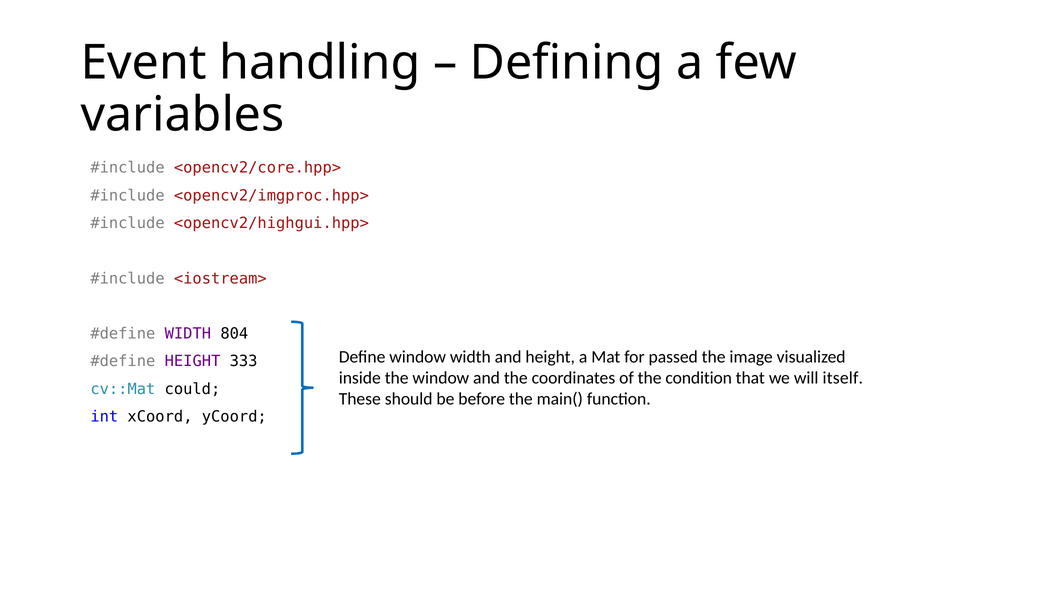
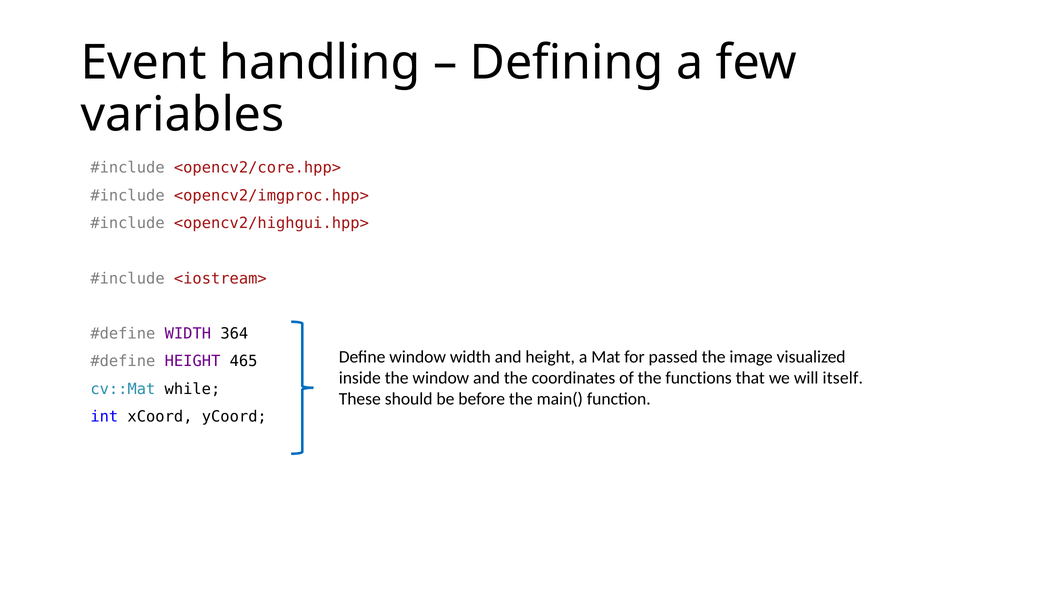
804: 804 -> 364 (234, 334)
333: 333 -> 465 (244, 361)
condition: condition -> functions (699, 378)
could: could -> while (192, 389)
